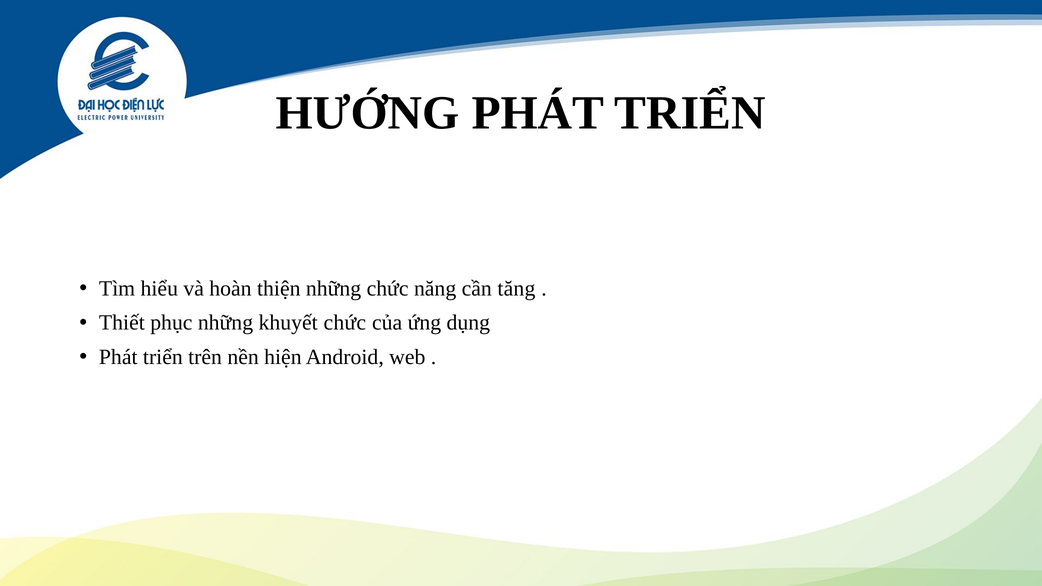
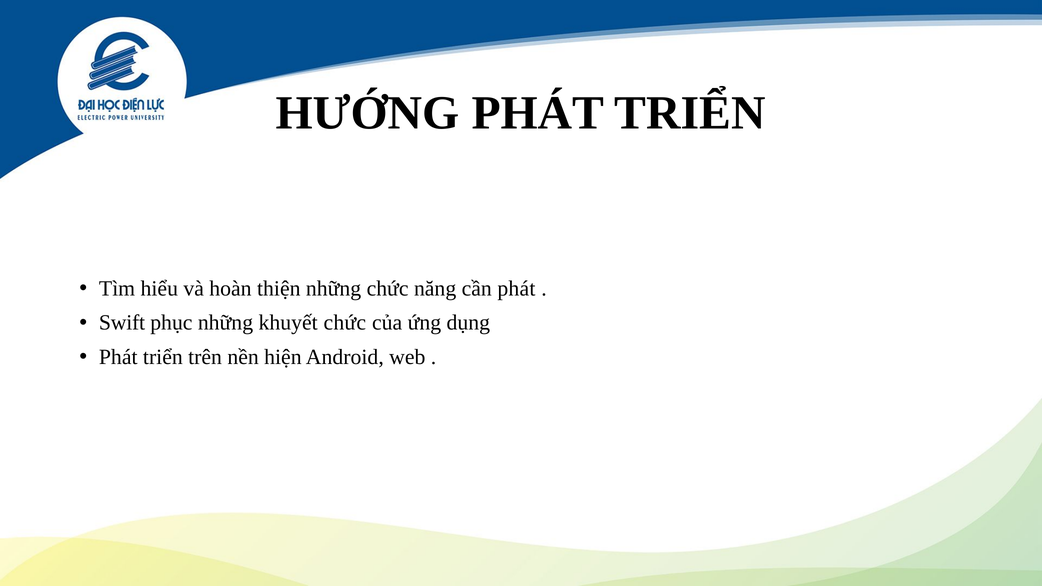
cần tăng: tăng -> phát (516, 289)
Thiết: Thiết -> Swift (122, 323)
